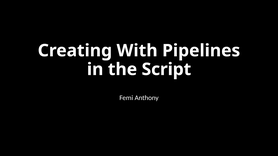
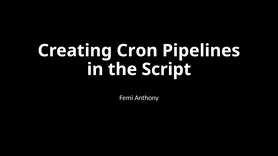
With: With -> Cron (137, 51)
